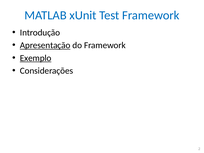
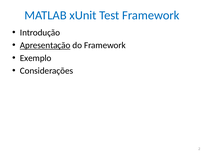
Exemplo underline: present -> none (36, 58)
